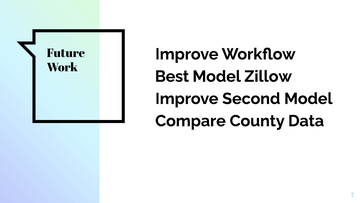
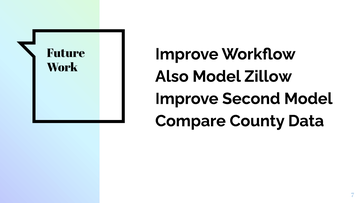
Best: Best -> Also (172, 76)
